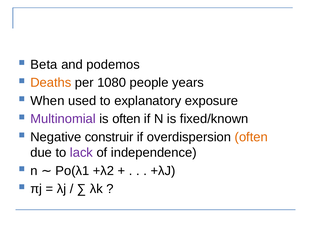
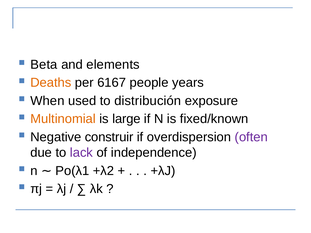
podemos: podemos -> elements (113, 65)
1080: 1080 -> 6167 (112, 83)
explanatory: explanatory -> distribución (148, 101)
Multinomial colour: purple -> orange (63, 119)
is often: often -> large (126, 119)
often colour: orange -> purple (251, 137)
